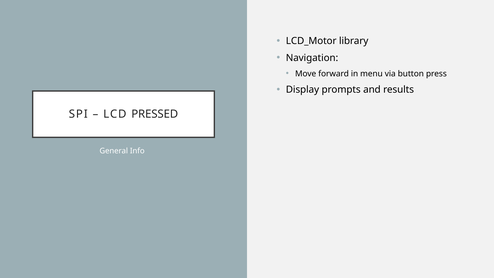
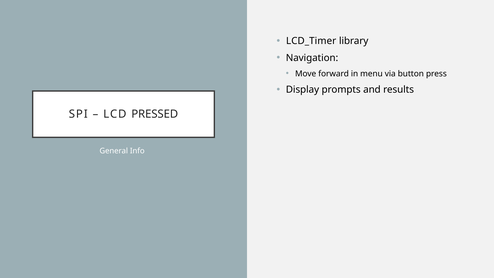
LCD_Motor: LCD_Motor -> LCD_Timer (311, 41)
